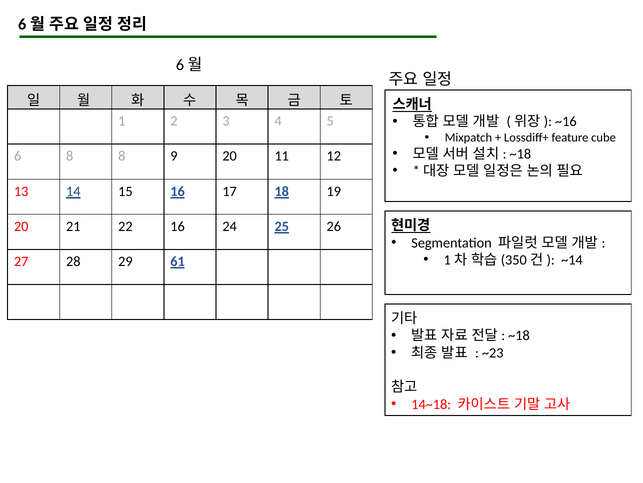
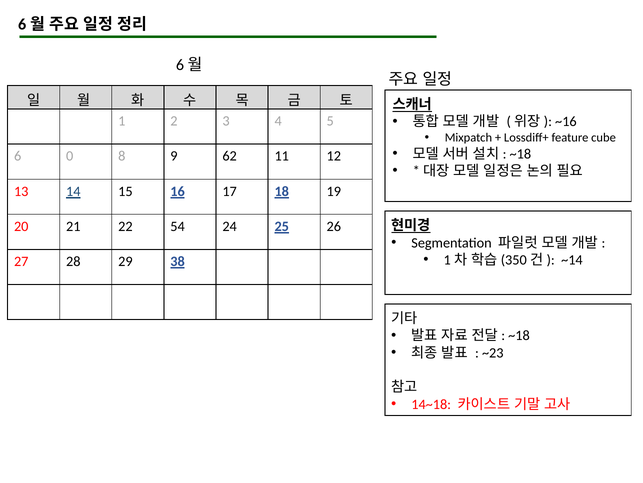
6 8: 8 -> 0 (70, 156)
9 20: 20 -> 62 (230, 156)
22 16: 16 -> 54 (178, 226)
61: 61 -> 38 (178, 261)
